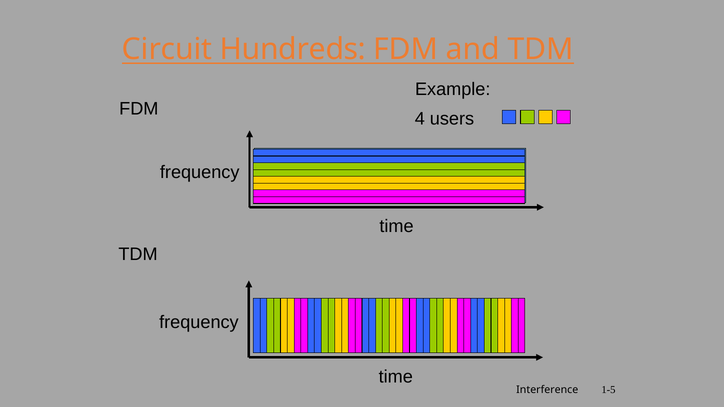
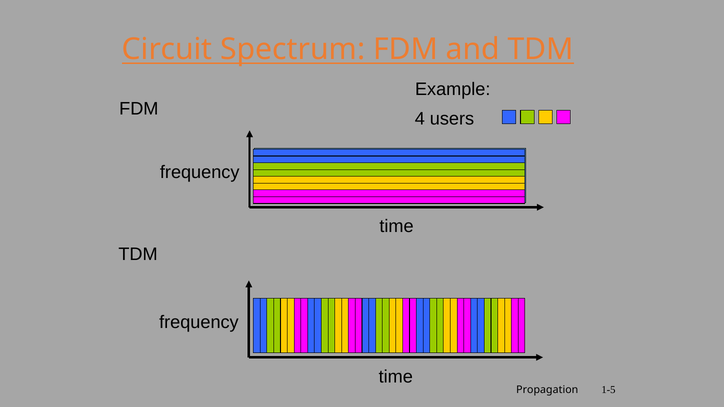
Hundreds: Hundreds -> Spectrum (293, 50)
Interference: Interference -> Propagation (547, 390)
